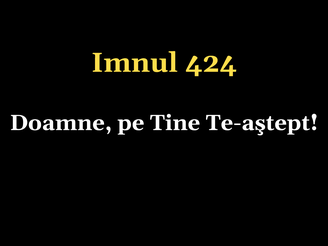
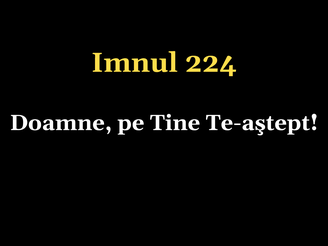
424: 424 -> 224 (211, 63)
